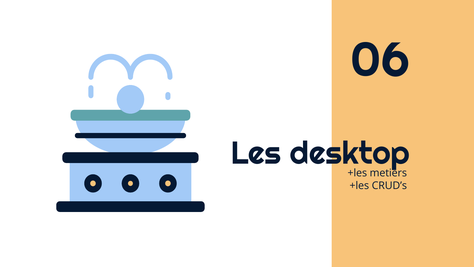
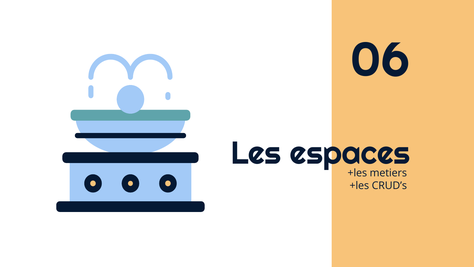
desktop: desktop -> espaces (350, 153)
